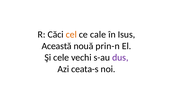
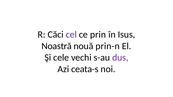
cel colour: orange -> purple (71, 35)
cale: cale -> prin (98, 35)
Această: Această -> Noastră (57, 46)
